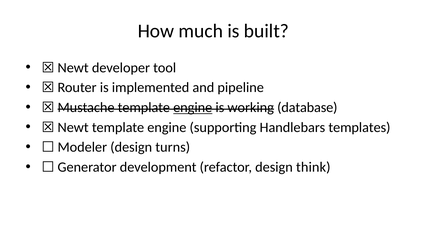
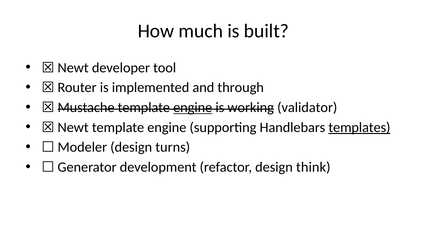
pipeline: pipeline -> through (241, 88)
database: database -> validator (307, 108)
templates underline: none -> present (359, 127)
